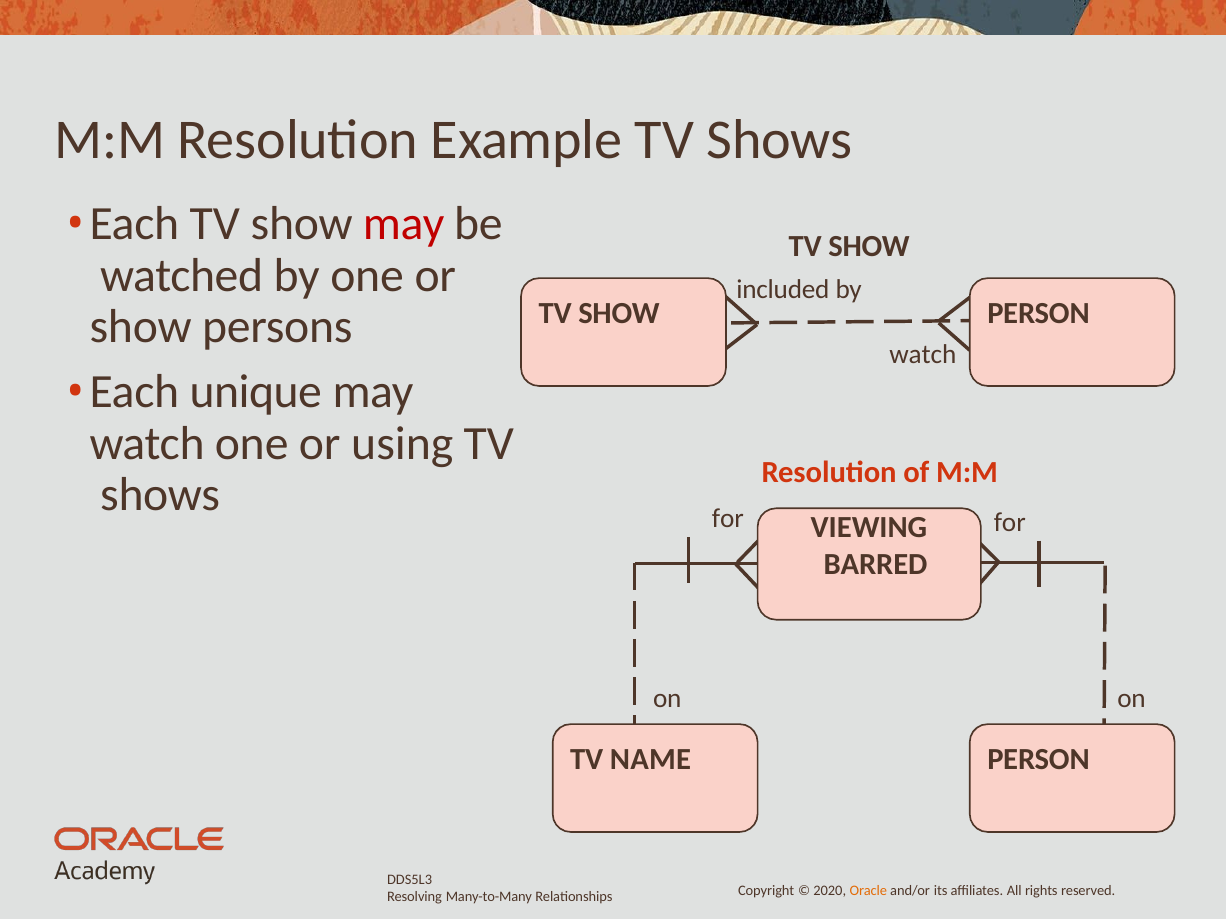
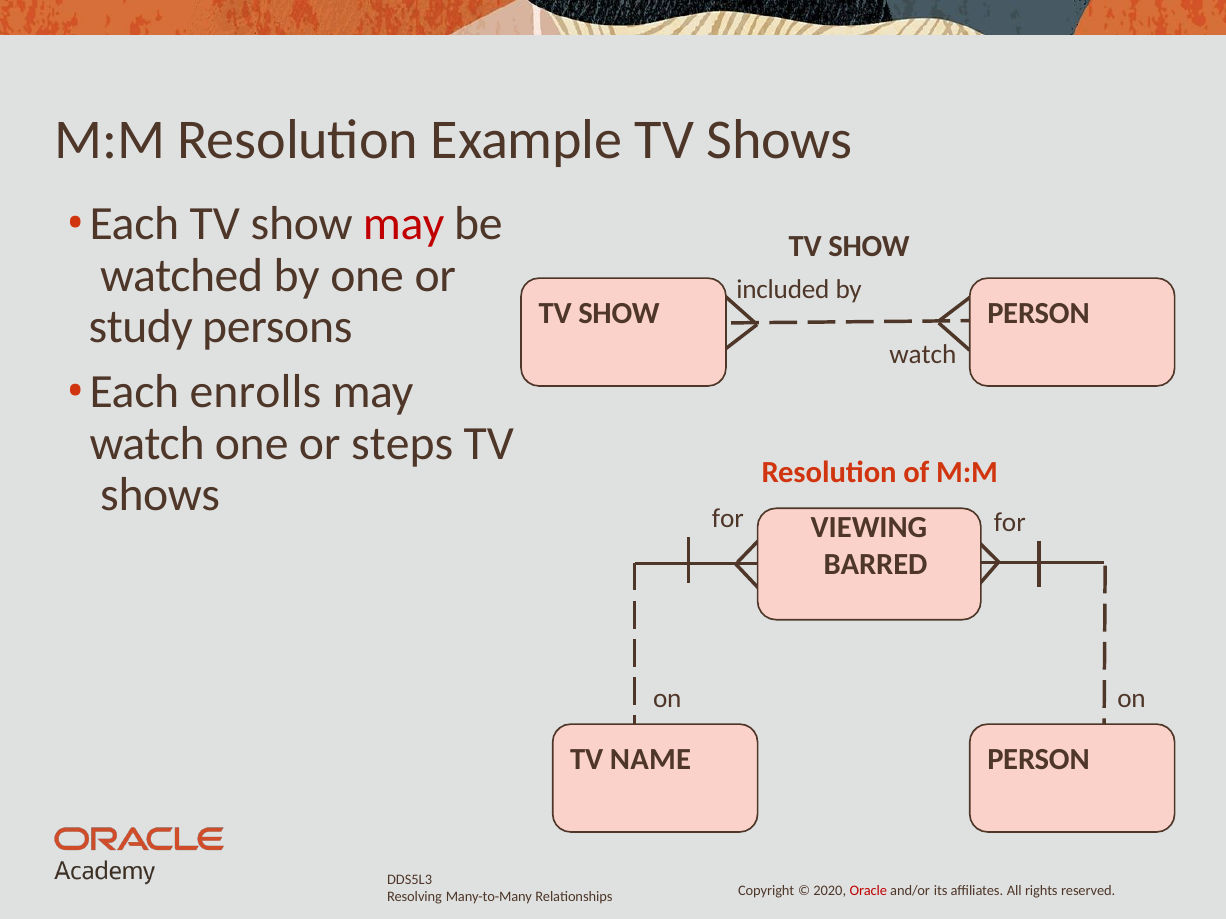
show: show -> study (141, 327)
unique: unique -> enrolls (255, 392)
using: using -> steps (402, 444)
Oracle colour: orange -> red (868, 891)
